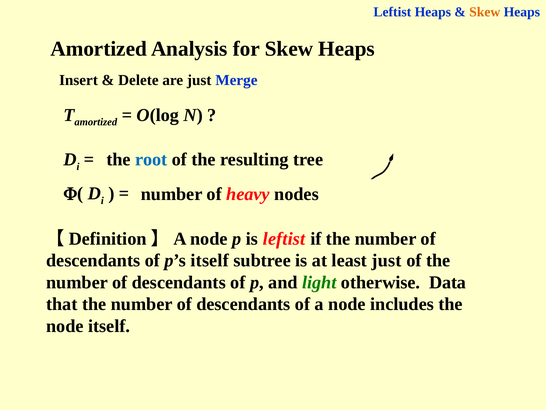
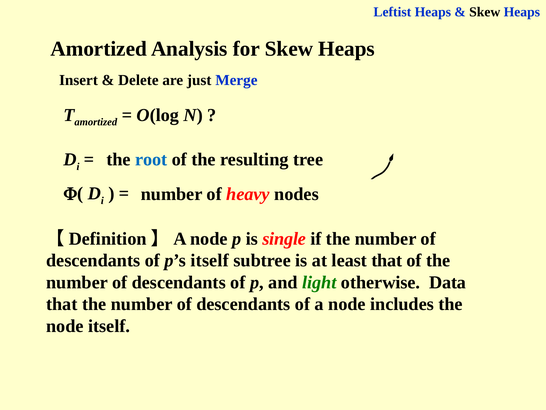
Skew colour: orange -> black (485, 12)
is leftist: leftist -> single (284, 238)
least just: just -> that (387, 260)
